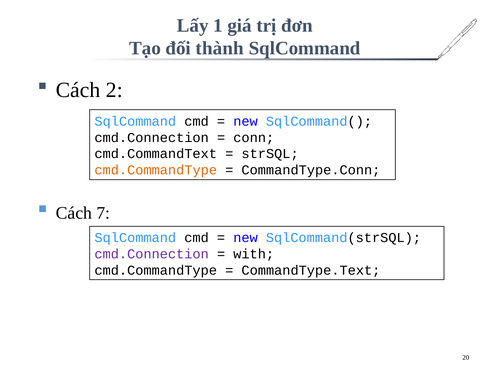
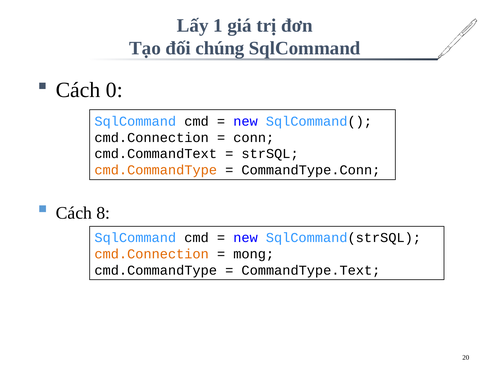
thành: thành -> chúng (220, 48)
2: 2 -> 0 (114, 90)
7: 7 -> 8 (103, 213)
cmd.Connection colour: purple -> orange (152, 254)
with: with -> mong (254, 254)
